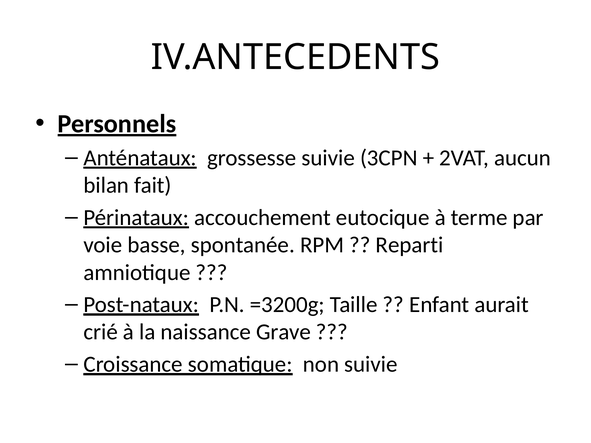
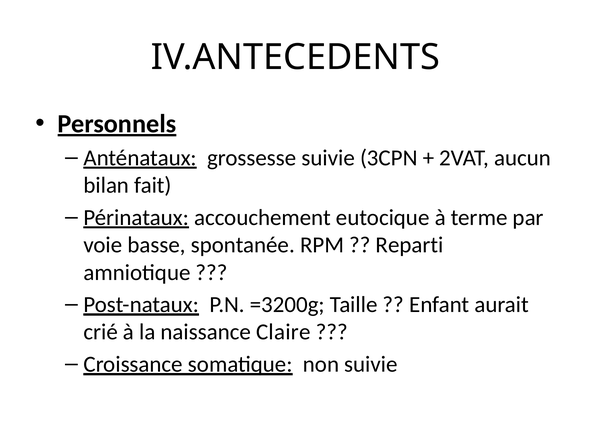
Grave: Grave -> Claire (283, 332)
